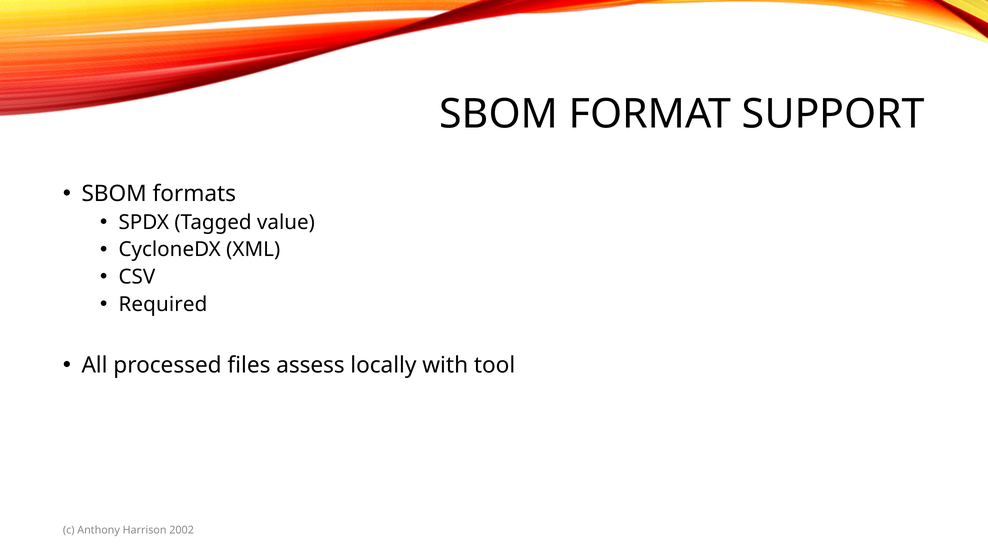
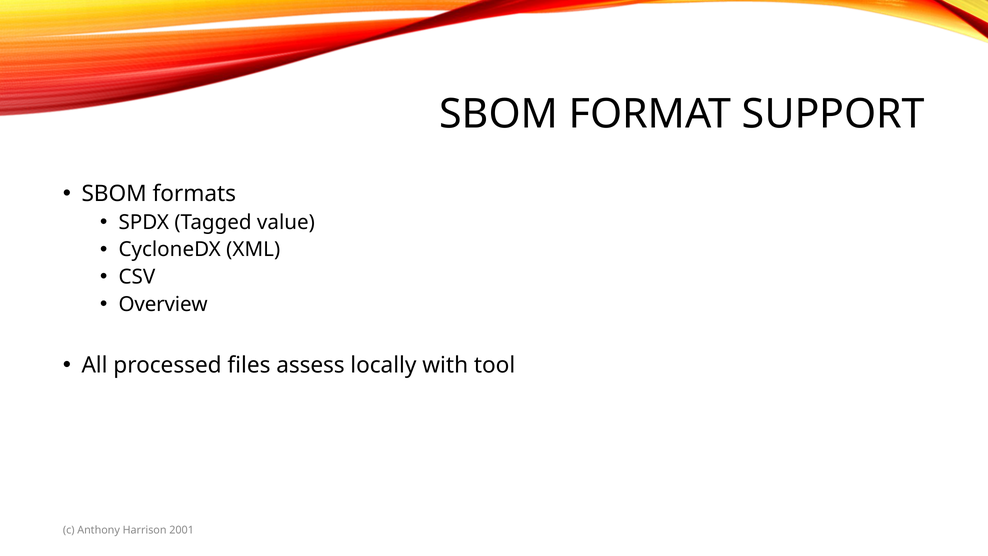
Required: Required -> Overview (163, 304)
2002: 2002 -> 2001 (182, 530)
